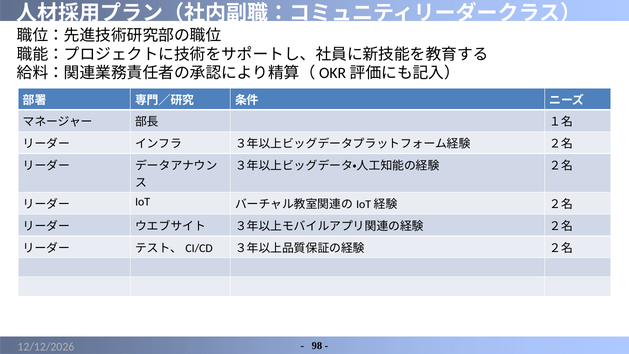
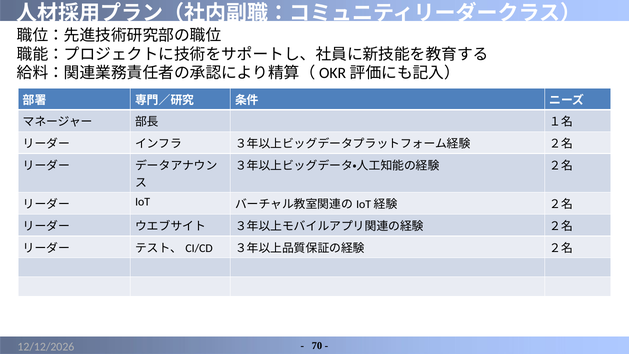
98: 98 -> 70 (317, 346)
